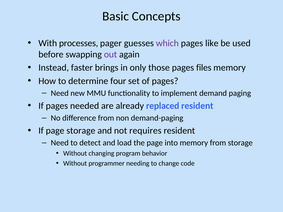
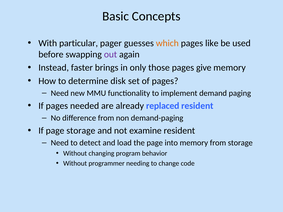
processes: processes -> particular (79, 43)
which colour: purple -> orange (167, 43)
files: files -> give (204, 68)
four: four -> disk (118, 81)
requires: requires -> examine (145, 131)
